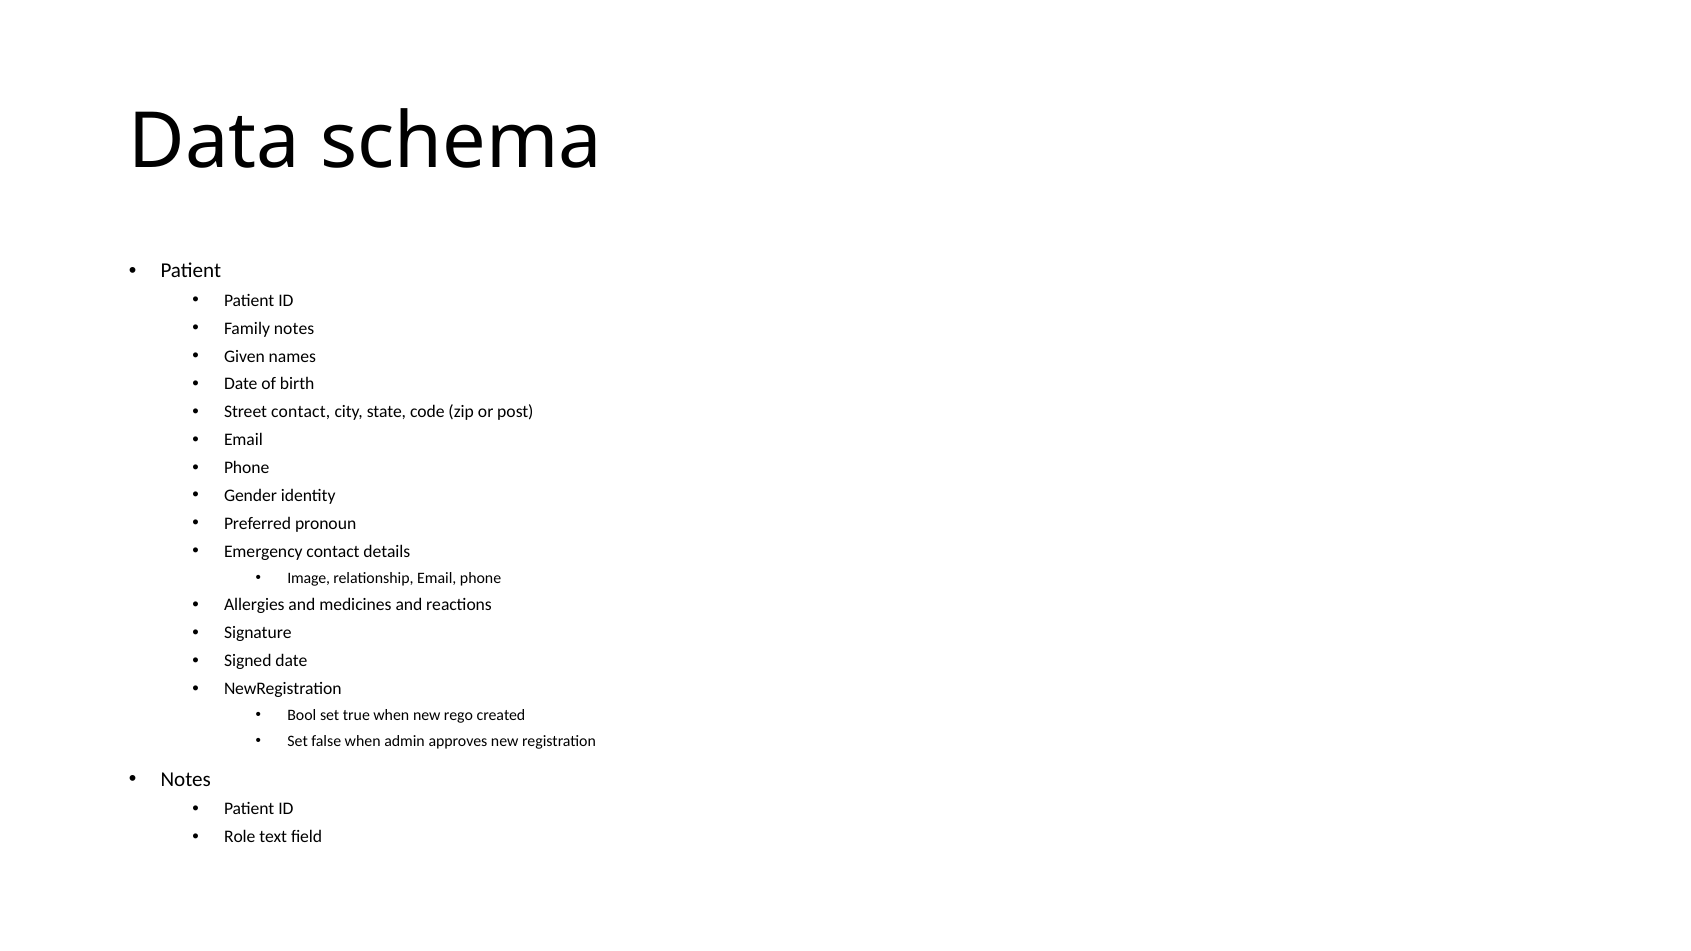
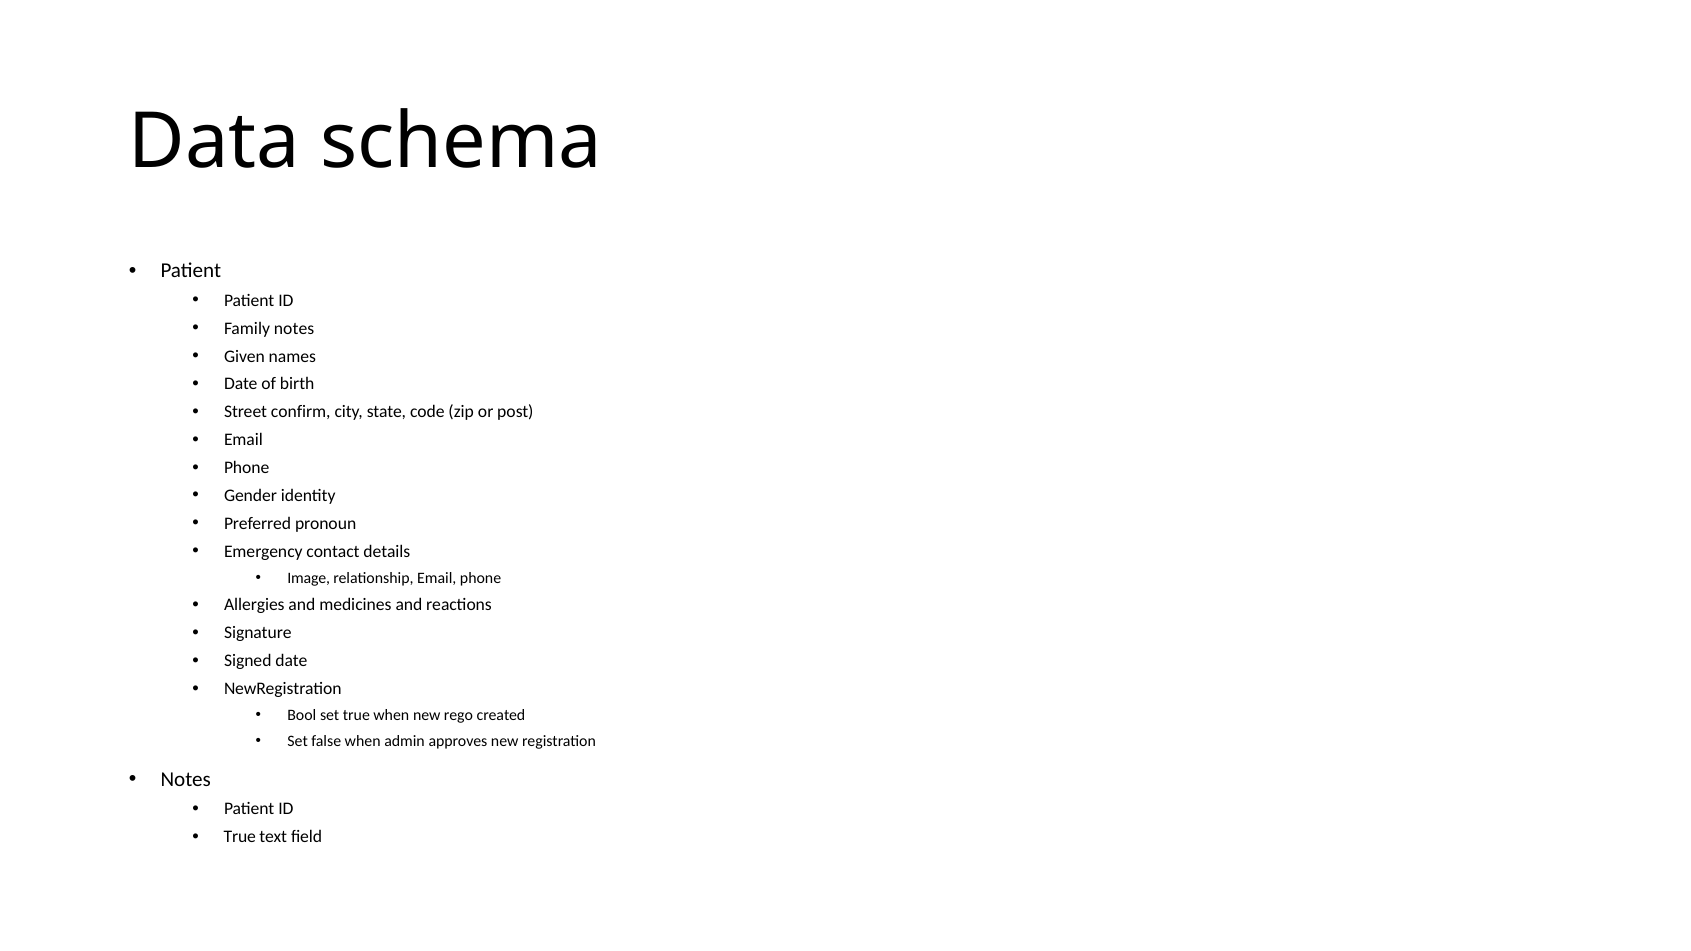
Street contact: contact -> confirm (301, 412)
Role: Role -> True (240, 837)
